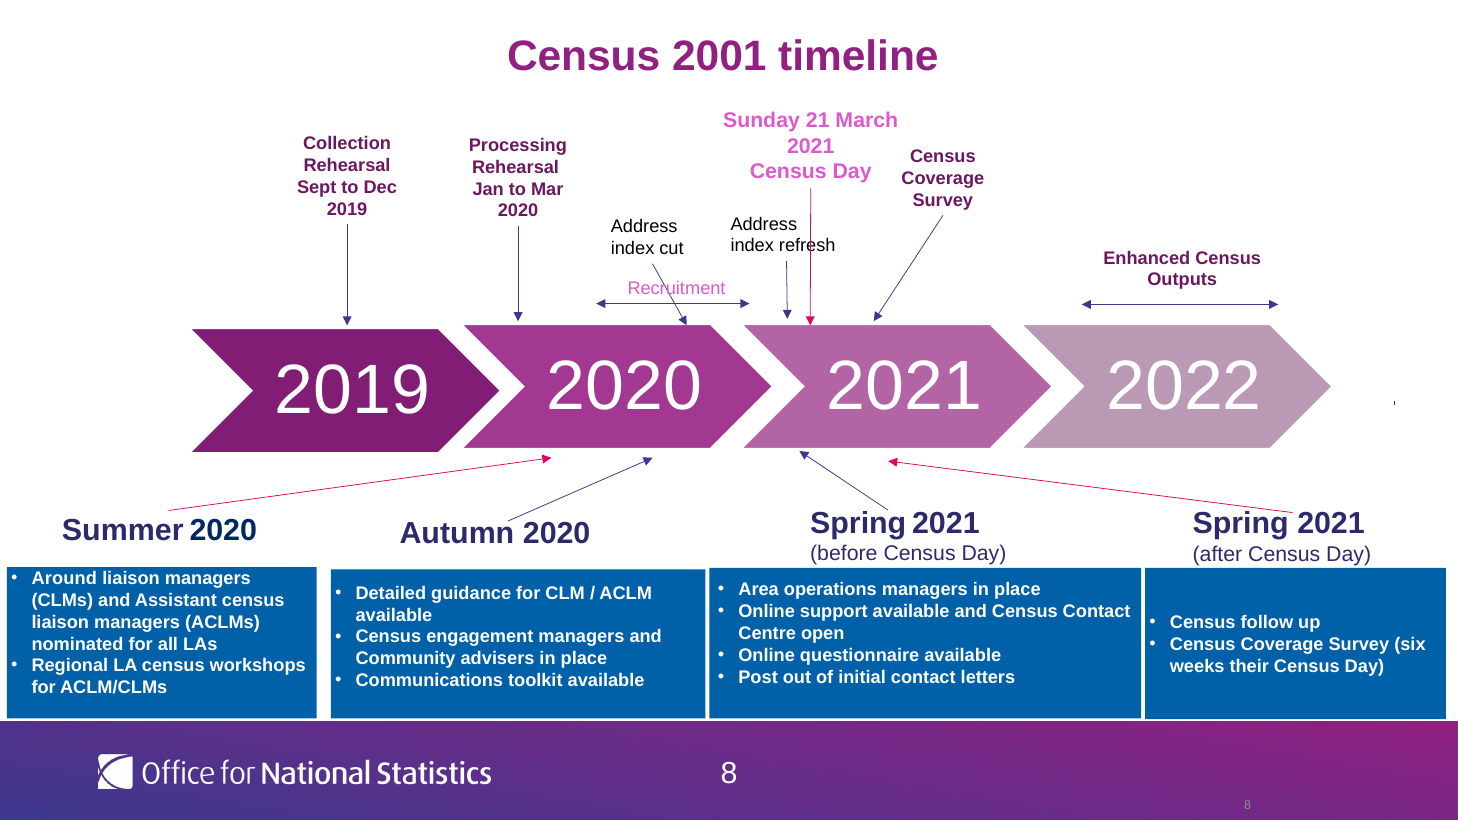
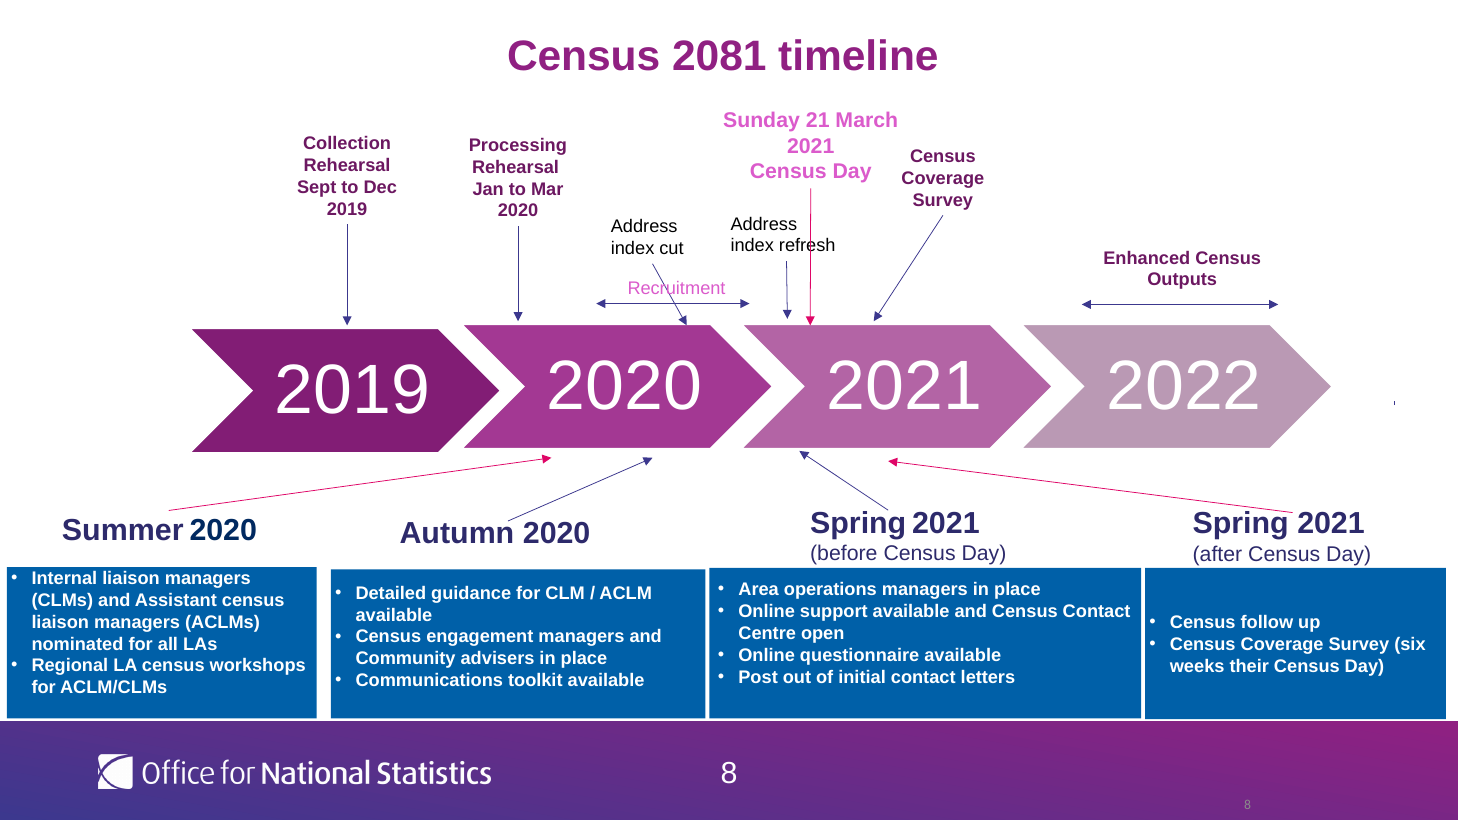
2001: 2001 -> 2081 (719, 56)
Around: Around -> Internal (64, 579)
